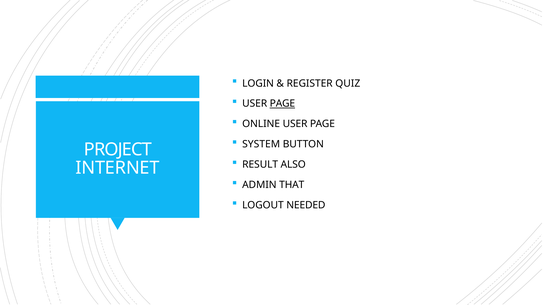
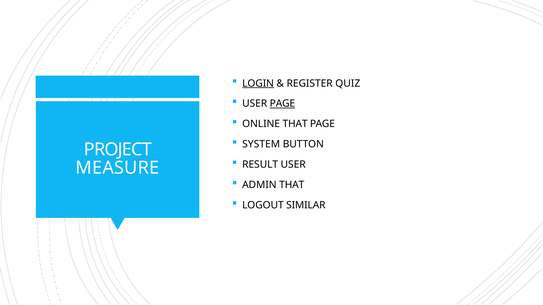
LOGIN underline: none -> present (258, 83)
ONLINE USER: USER -> THAT (295, 124)
RESULT ALSO: ALSO -> USER (293, 165)
INTERNET: INTERNET -> MEASURE (117, 168)
NEEDED: NEEDED -> SIMILAR (306, 205)
